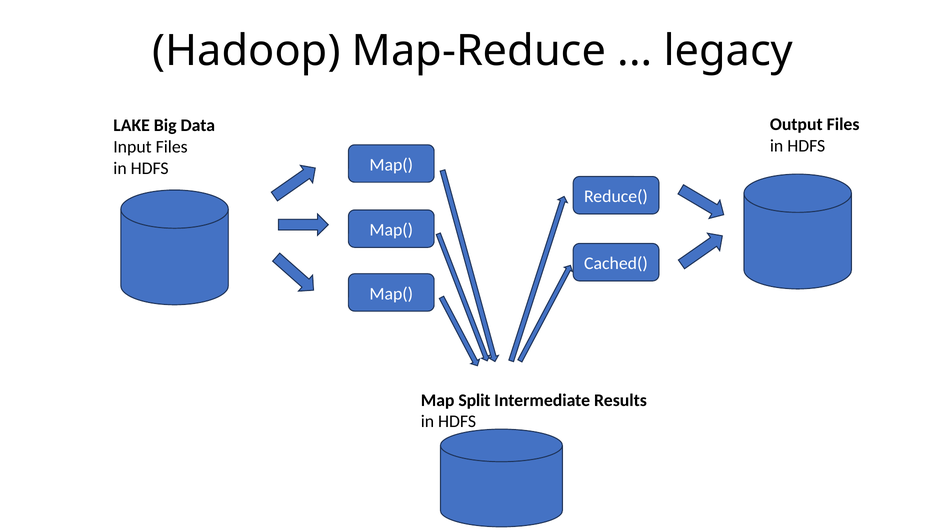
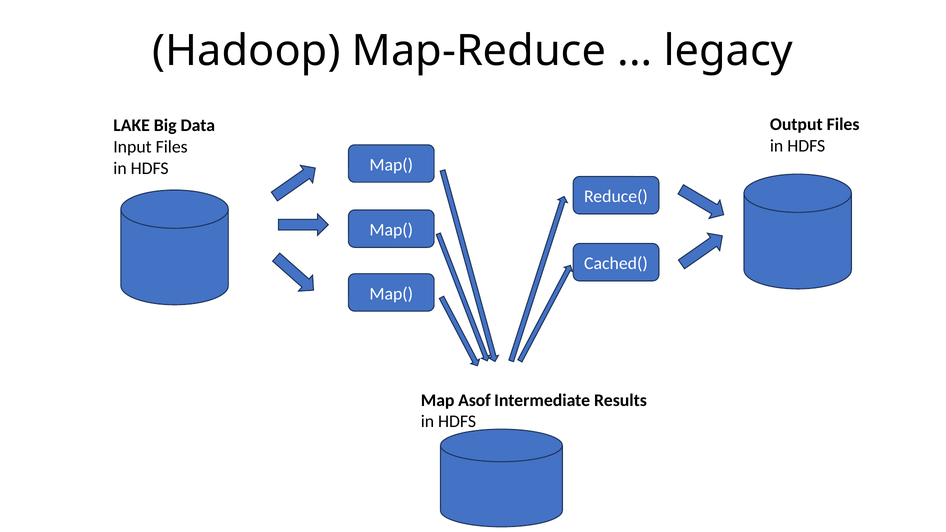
Split: Split -> Asof (474, 400)
